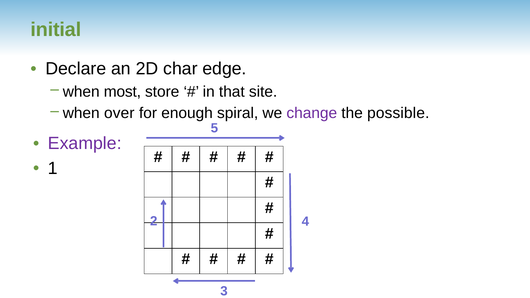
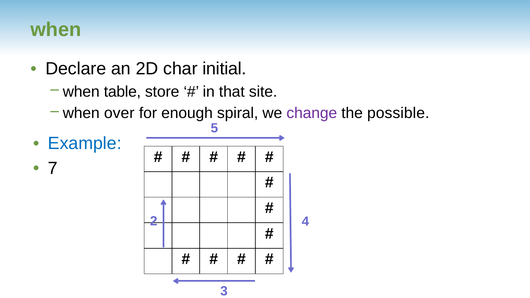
initial: initial -> when (56, 30)
edge: edge -> initial (225, 69)
most: most -> table (122, 92)
Example colour: purple -> blue (85, 144)
1: 1 -> 7 (53, 168)
